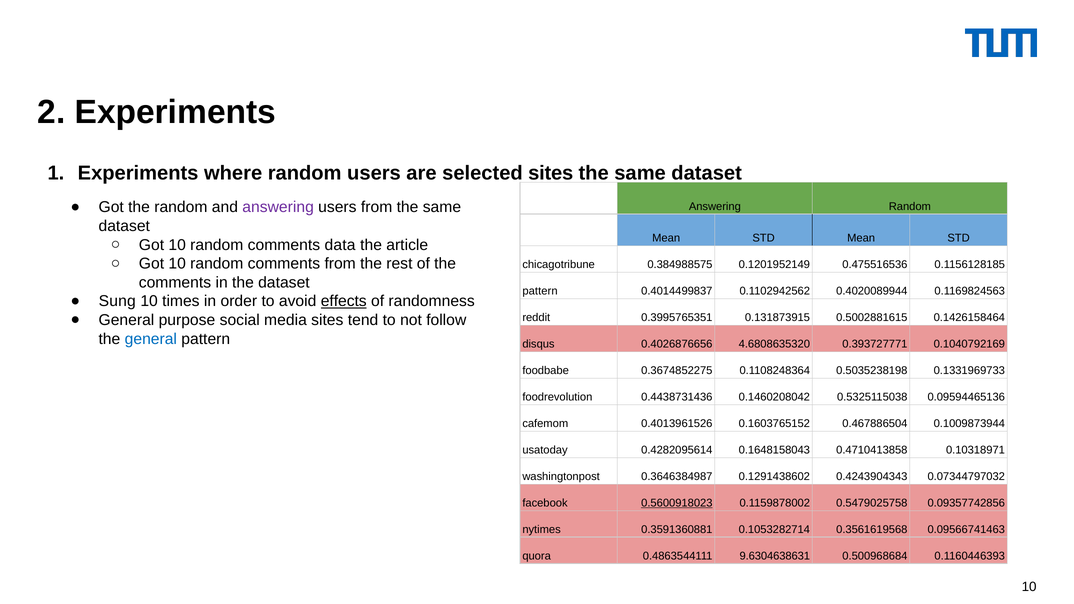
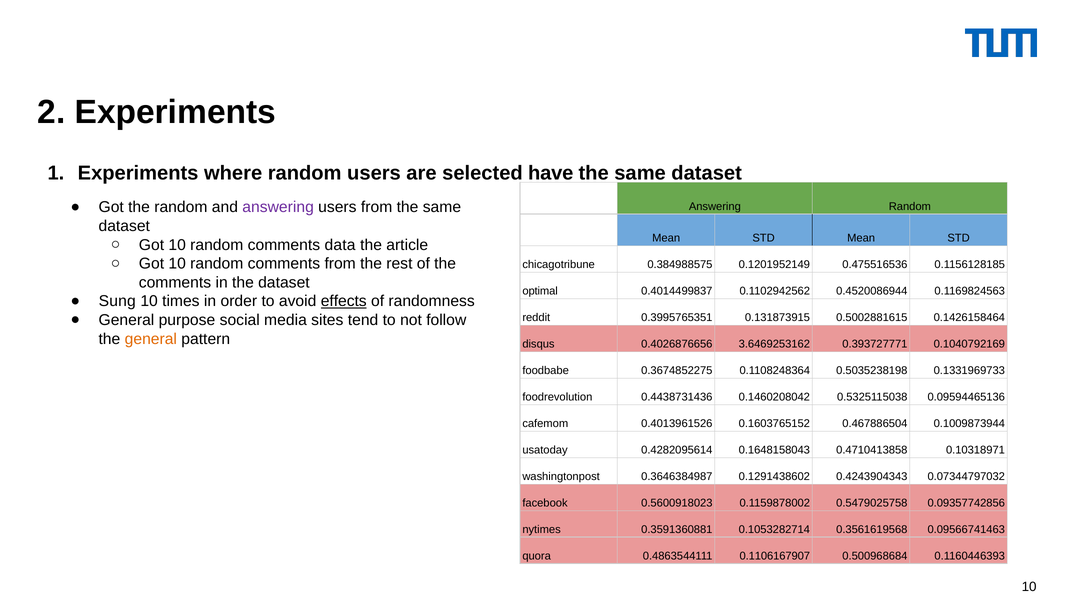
selected sites: sites -> have (551, 173)
pattern: pattern -> optimal (540, 291)
0.4020089944: 0.4020089944 -> 0.4520086944 (872, 291)
general colour: blue -> orange (151, 339)
4.6808635320: 4.6808635320 -> 3.6469253162 (774, 344)
0.5600918023 underline: present -> none (677, 503)
9.6304638631: 9.6304638631 -> 0.1106167907 (775, 556)
